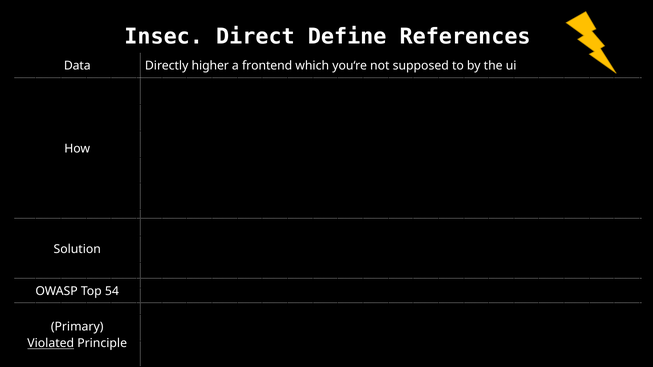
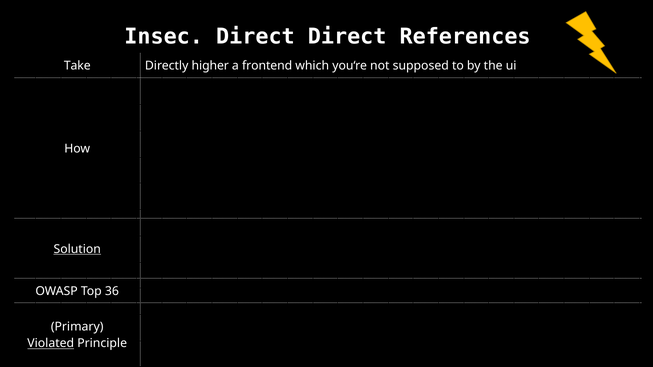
Direct Define: Define -> Direct (347, 37)
Data: Data -> Take (77, 66)
Solution underline: none -> present (77, 249)
54: 54 -> 36 (112, 291)
